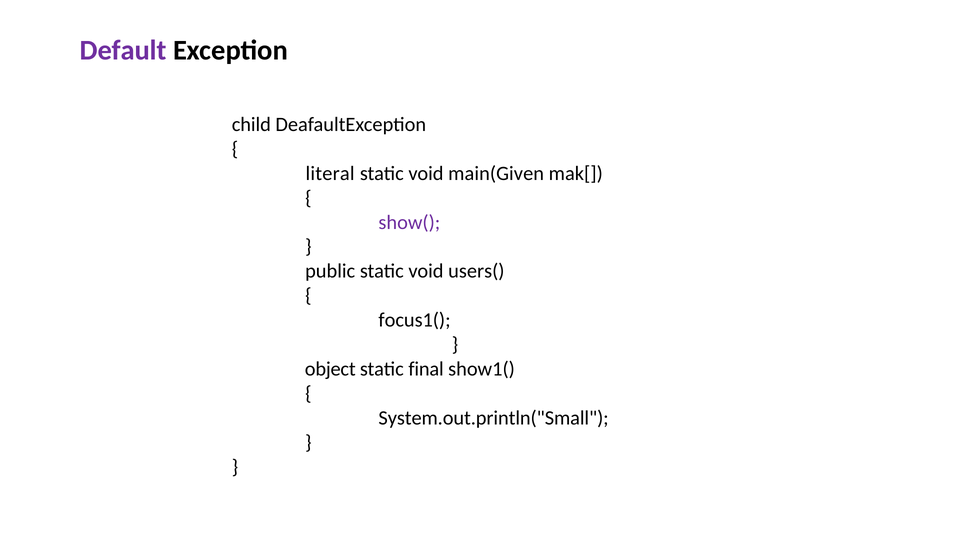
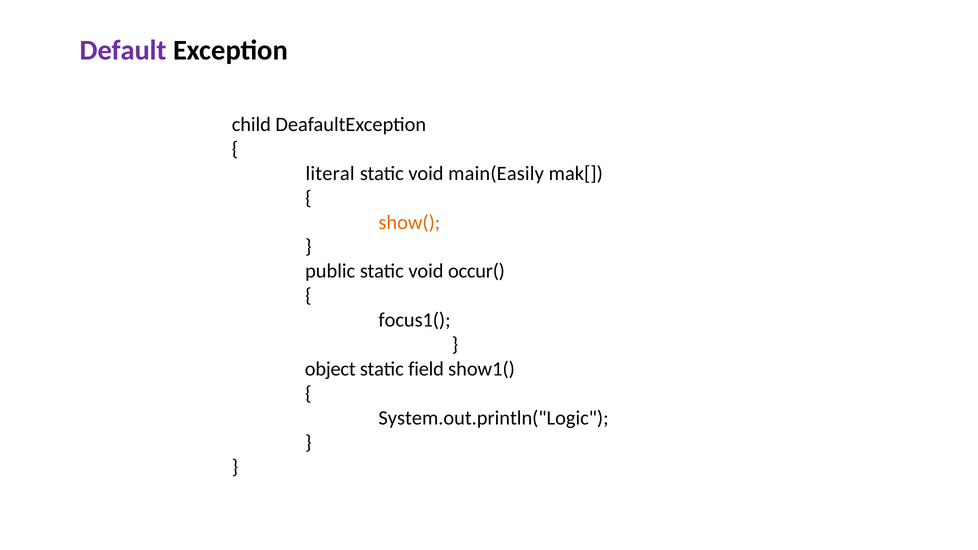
main(Given: main(Given -> main(Easily (496, 173)
show( colour: purple -> orange (409, 222)
users(: users( -> occur( (476, 271)
final: final -> field (426, 369)
System.out.println("Small: System.out.println("Small -> System.out.println("Logic (494, 418)
